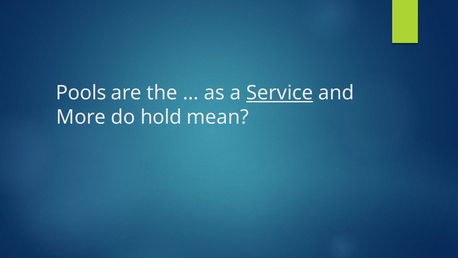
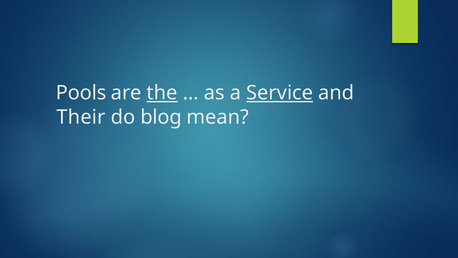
the underline: none -> present (162, 93)
More: More -> Their (81, 117)
hold: hold -> blog (161, 117)
